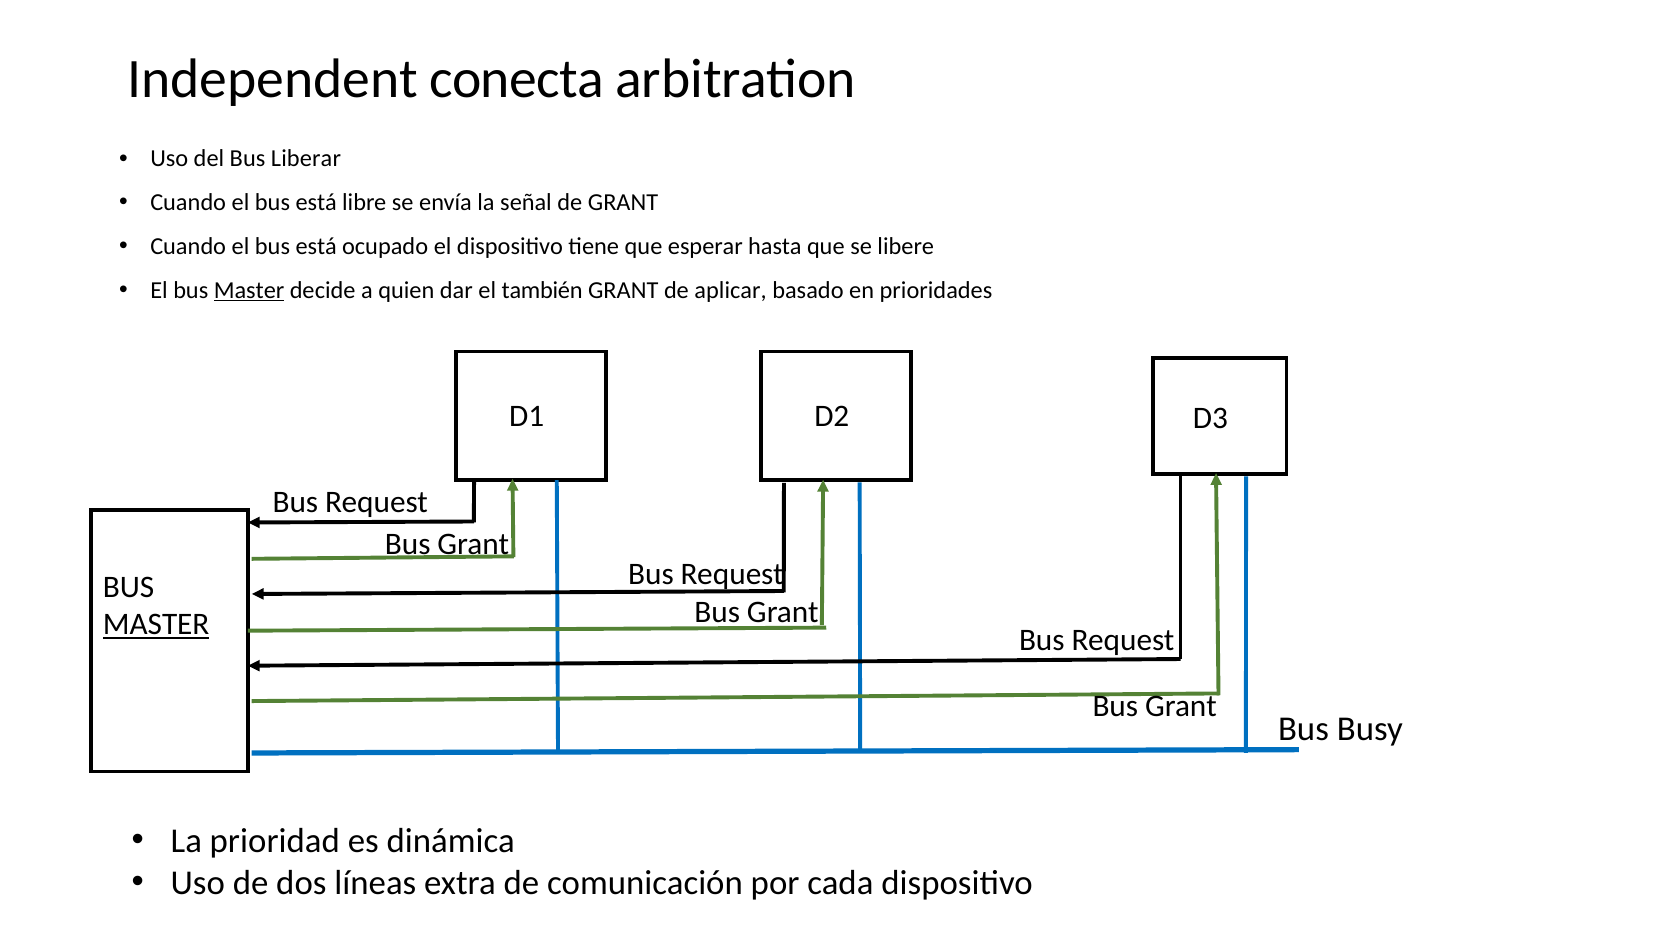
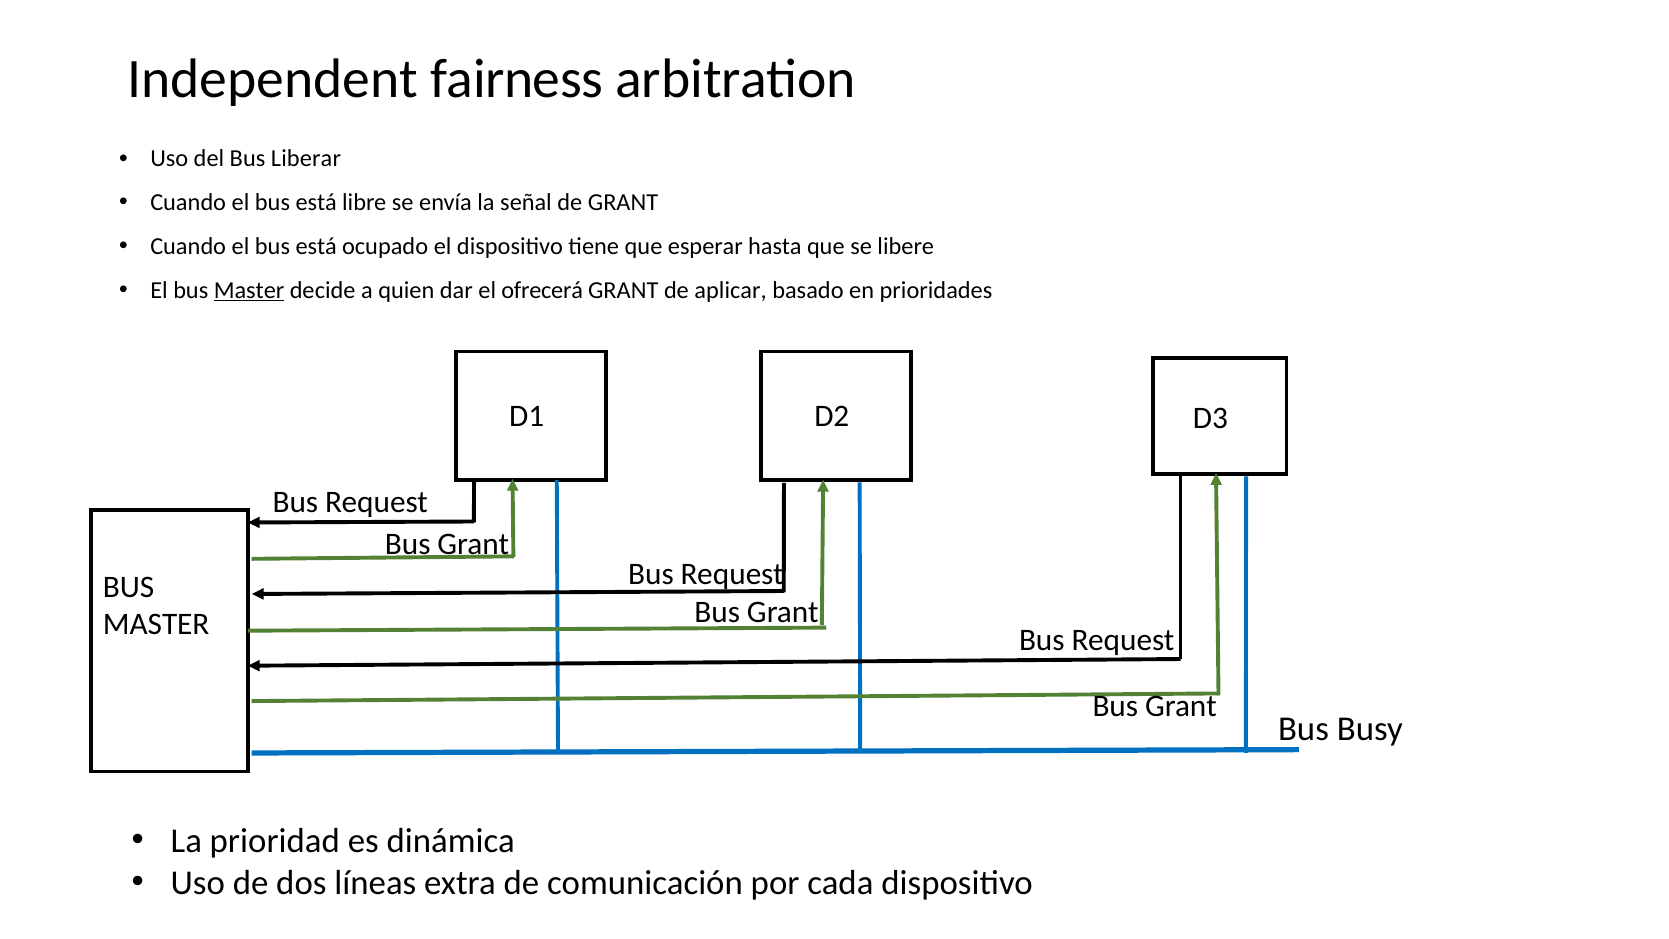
conecta: conecta -> fairness (517, 79)
también: también -> ofrecerá (542, 290)
MASTER underline: present -> none (156, 624)
